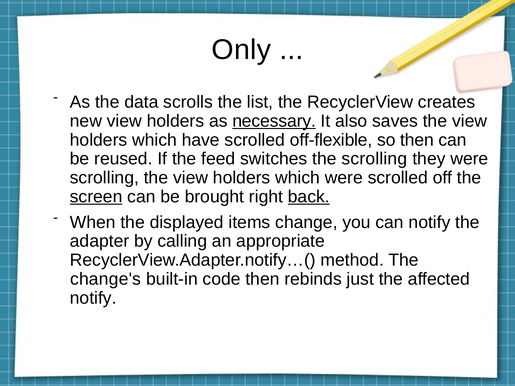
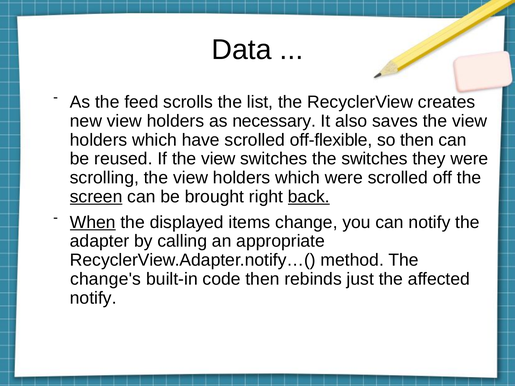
Only: Only -> Data (242, 50)
data: data -> feed (141, 102)
necessary underline: present -> none (274, 121)
If the feed: feed -> view (218, 159)
the scrolling: scrolling -> switches (375, 159)
When underline: none -> present (93, 222)
